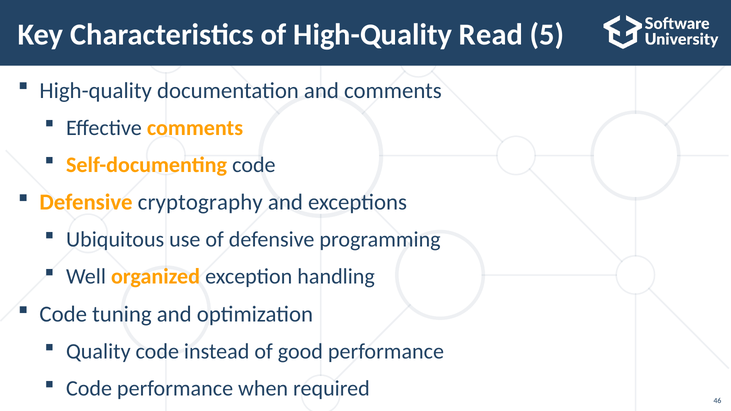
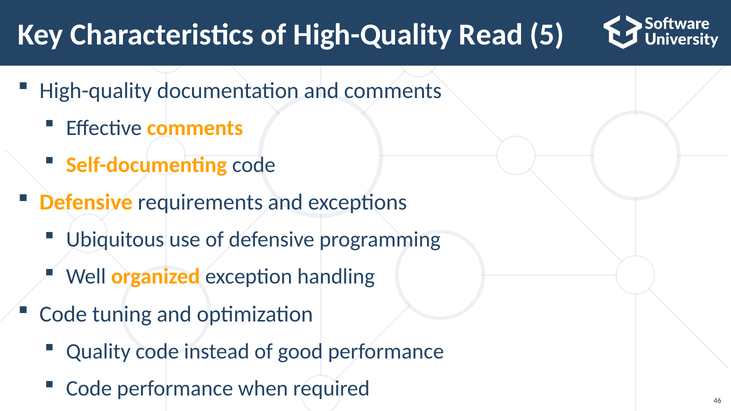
cryptography: cryptography -> requirements (200, 202)
